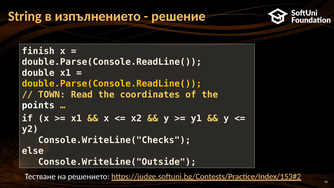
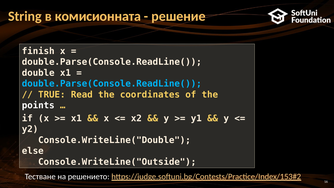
изпълнението: изпълнението -> комисионната (98, 16)
double.Parse(Console.ReadLine( colour: yellow -> light blue (112, 84)
TOWN: TOWN -> TRUE (52, 95)
Console.WriteLine("Checks: Console.WriteLine("Checks -> Console.WriteLine("Double (114, 140)
